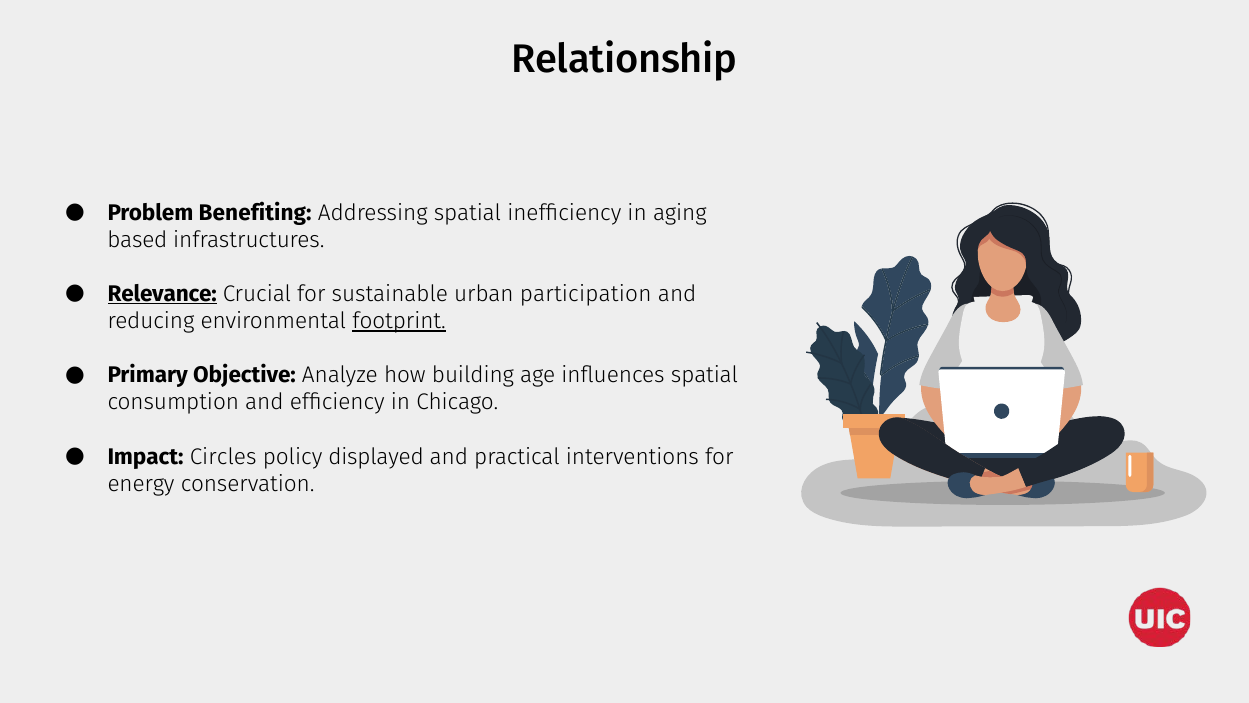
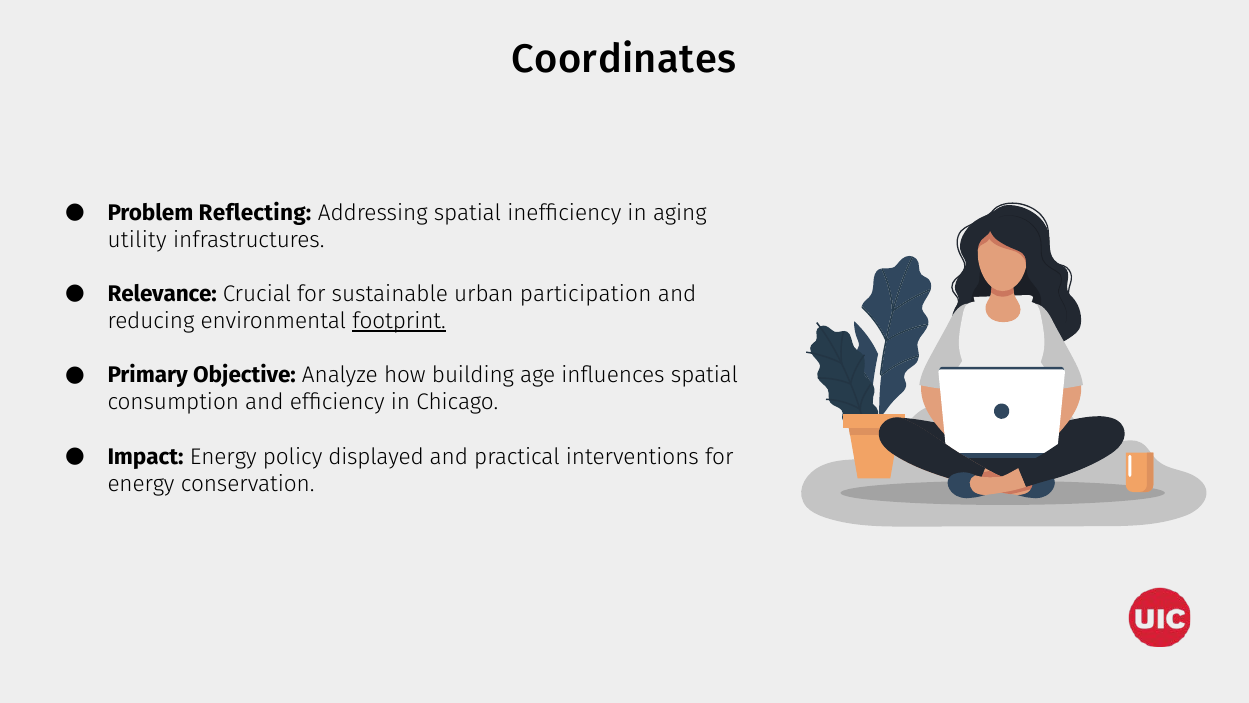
Relationship: Relationship -> Coordinates (624, 59)
Benefiting: Benefiting -> Reflecting (255, 213)
based: based -> utility (137, 240)
Relevance underline: present -> none (162, 294)
Impact Circles: Circles -> Energy (223, 456)
